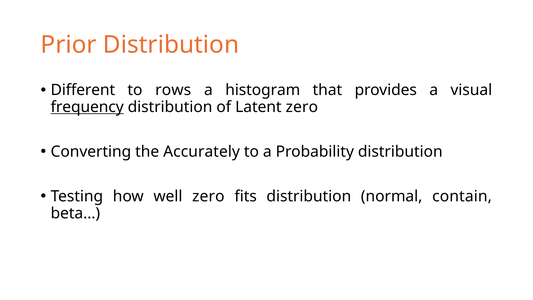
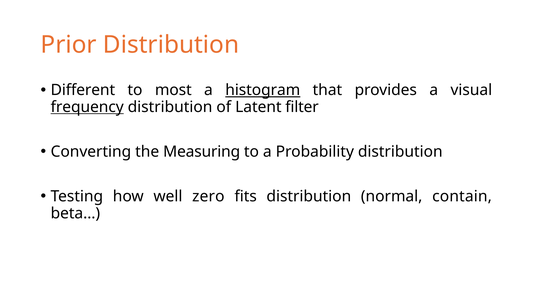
rows: rows -> most (173, 90)
histogram underline: none -> present (263, 90)
Latent zero: zero -> filter (302, 107)
Accurately: Accurately -> Measuring (202, 152)
